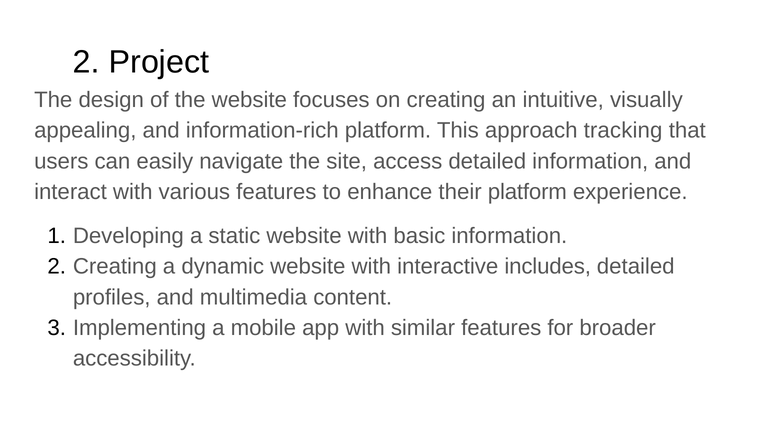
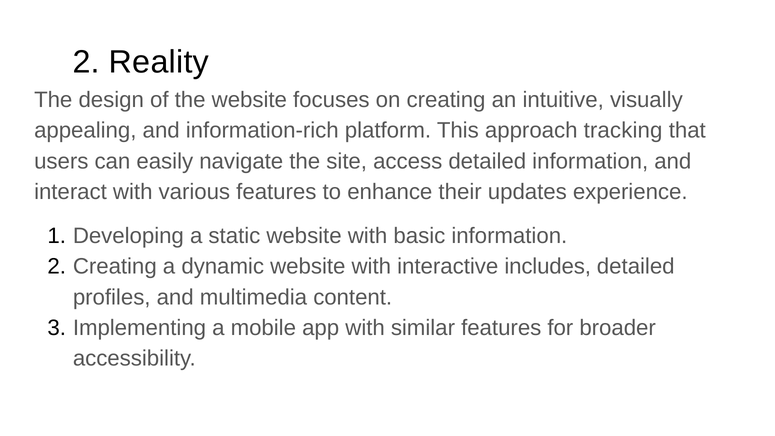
Project: Project -> Reality (159, 62)
their platform: platform -> updates (527, 192)
